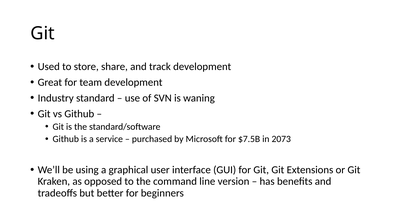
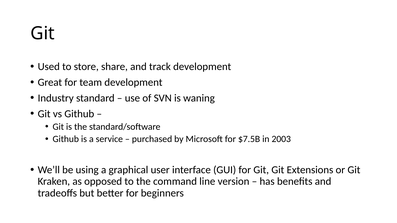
2073: 2073 -> 2003 (281, 139)
